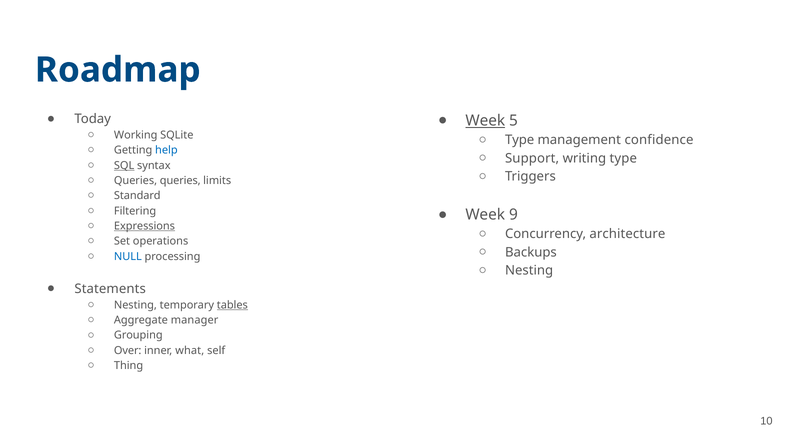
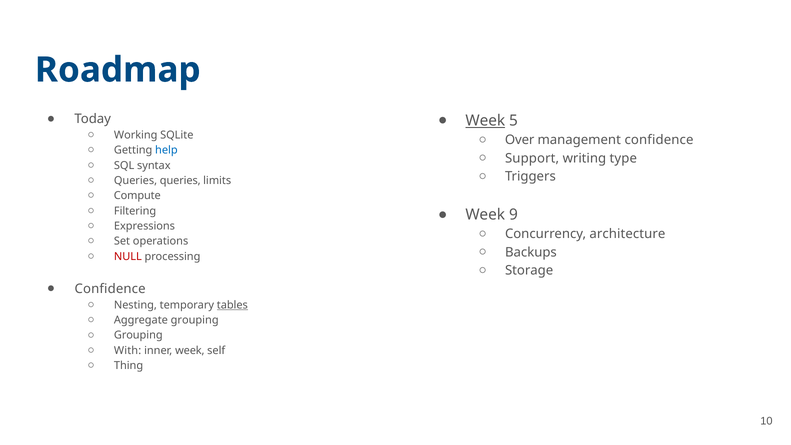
Type: Type -> Over (520, 140)
SQL underline: present -> none (124, 165)
Standard: Standard -> Compute (137, 196)
Expressions underline: present -> none (144, 226)
NULL colour: blue -> red (128, 256)
Nesting: Nesting -> Storage (529, 270)
Statements: Statements -> Confidence (110, 289)
Aggregate manager: manager -> grouping (195, 320)
Over: Over -> With (128, 350)
inner what: what -> week (190, 350)
